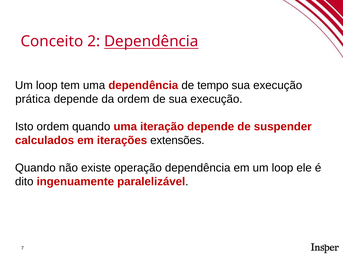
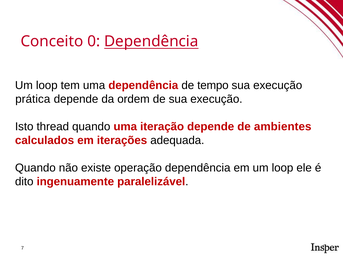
2: 2 -> 0 (94, 41)
Isto ordem: ordem -> thread (53, 126)
suspender: suspender -> ambientes (283, 126)
extensões: extensões -> adequada (177, 140)
